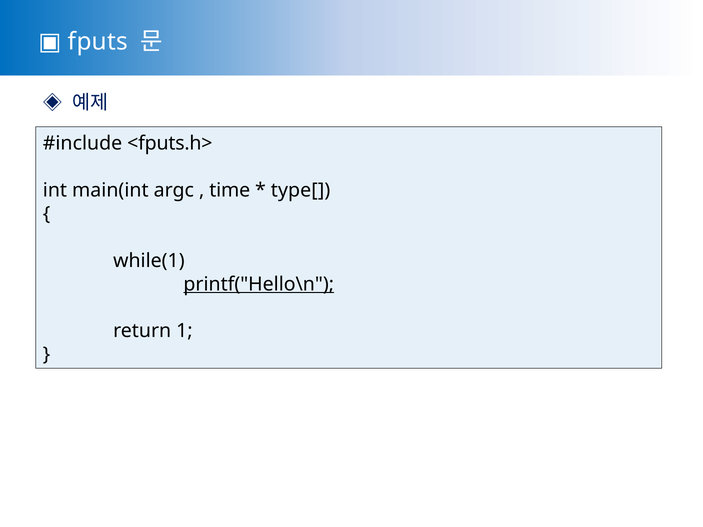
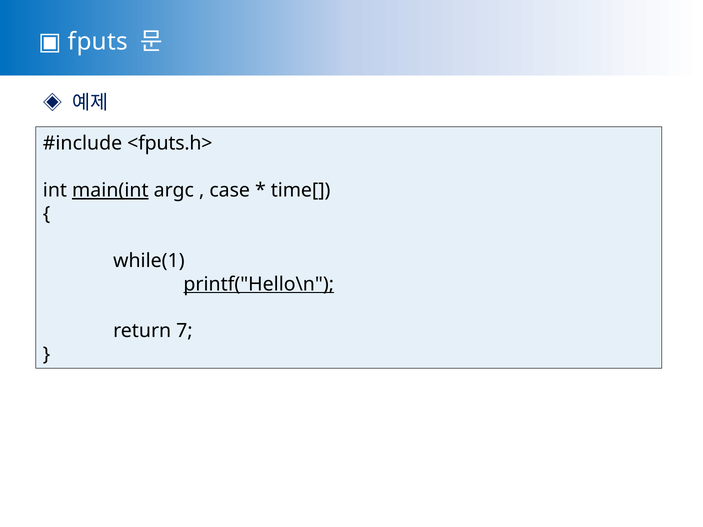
main(int underline: none -> present (110, 190)
time: time -> case (230, 190)
type[: type[ -> time[ (301, 190)
1: 1 -> 7 (184, 331)
